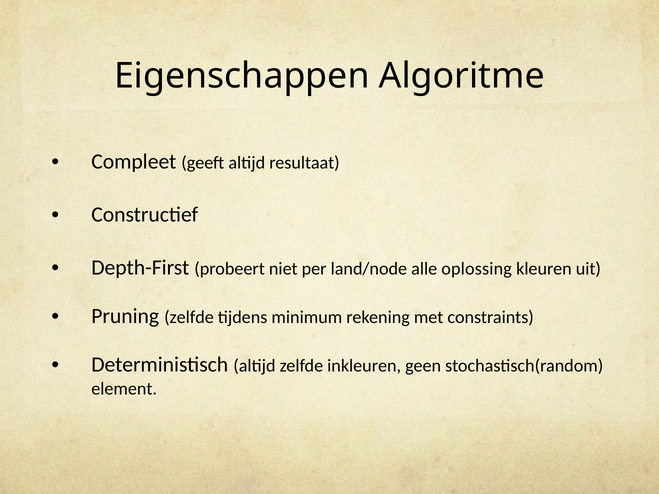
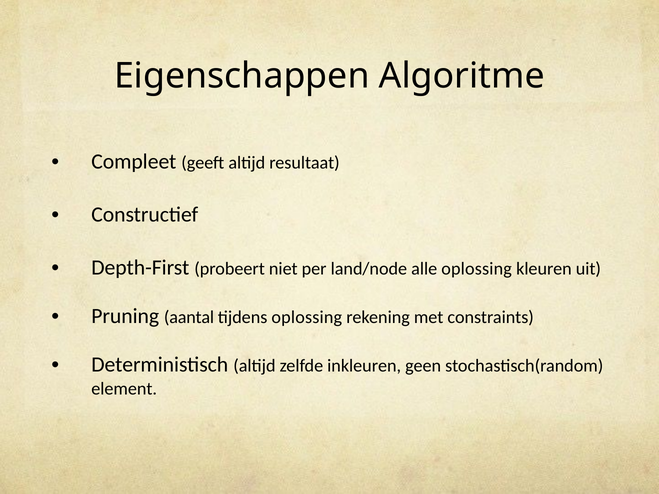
Pruning zelfde: zelfde -> aantal (189, 317)
tijdens minimum: minimum -> oplossing (307, 317)
